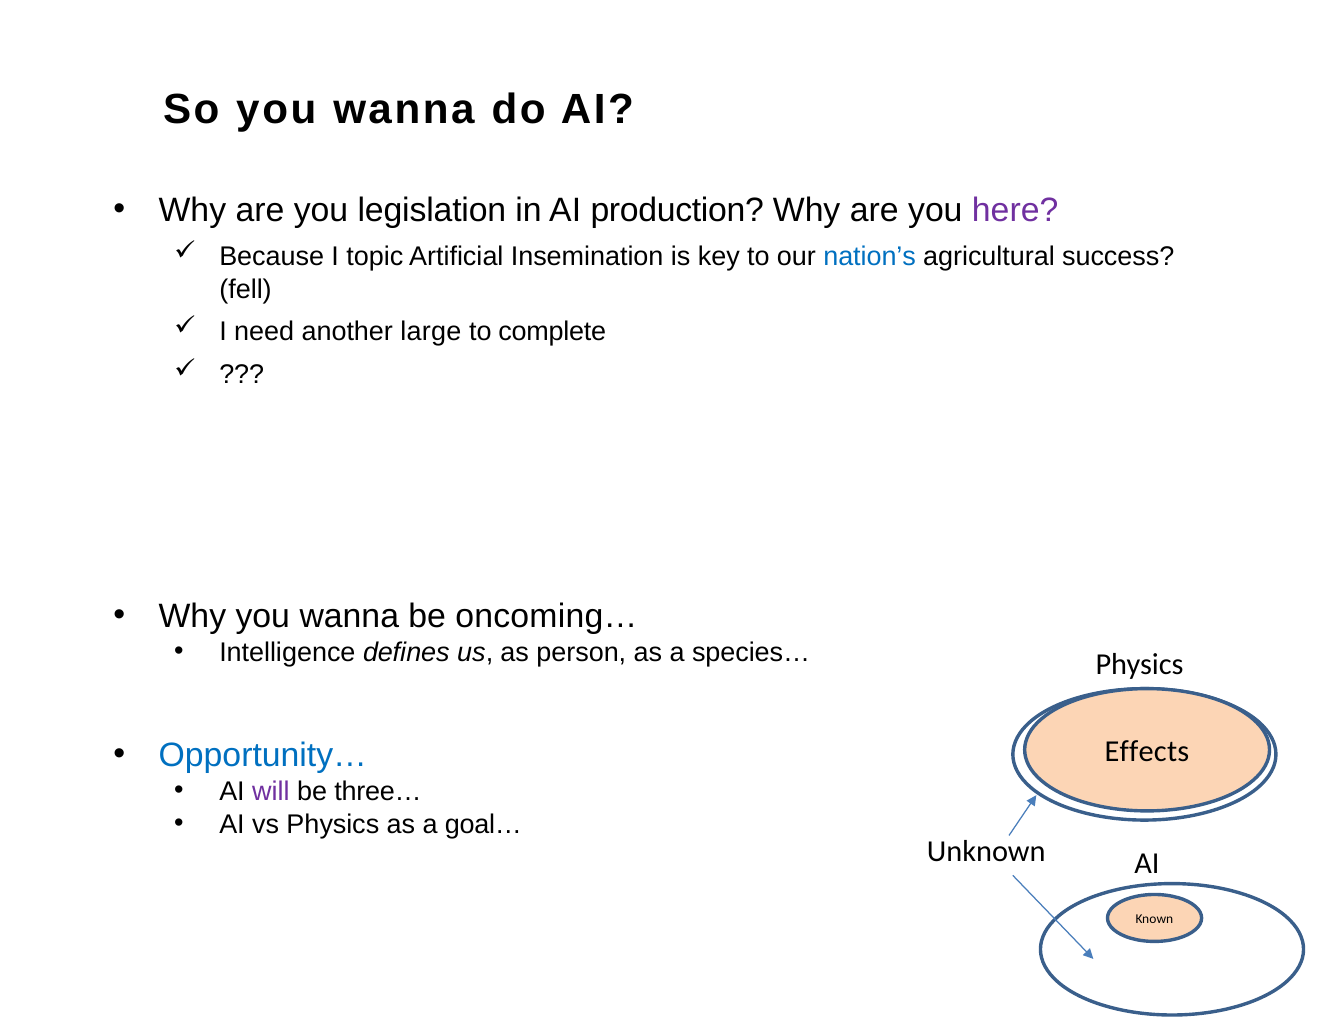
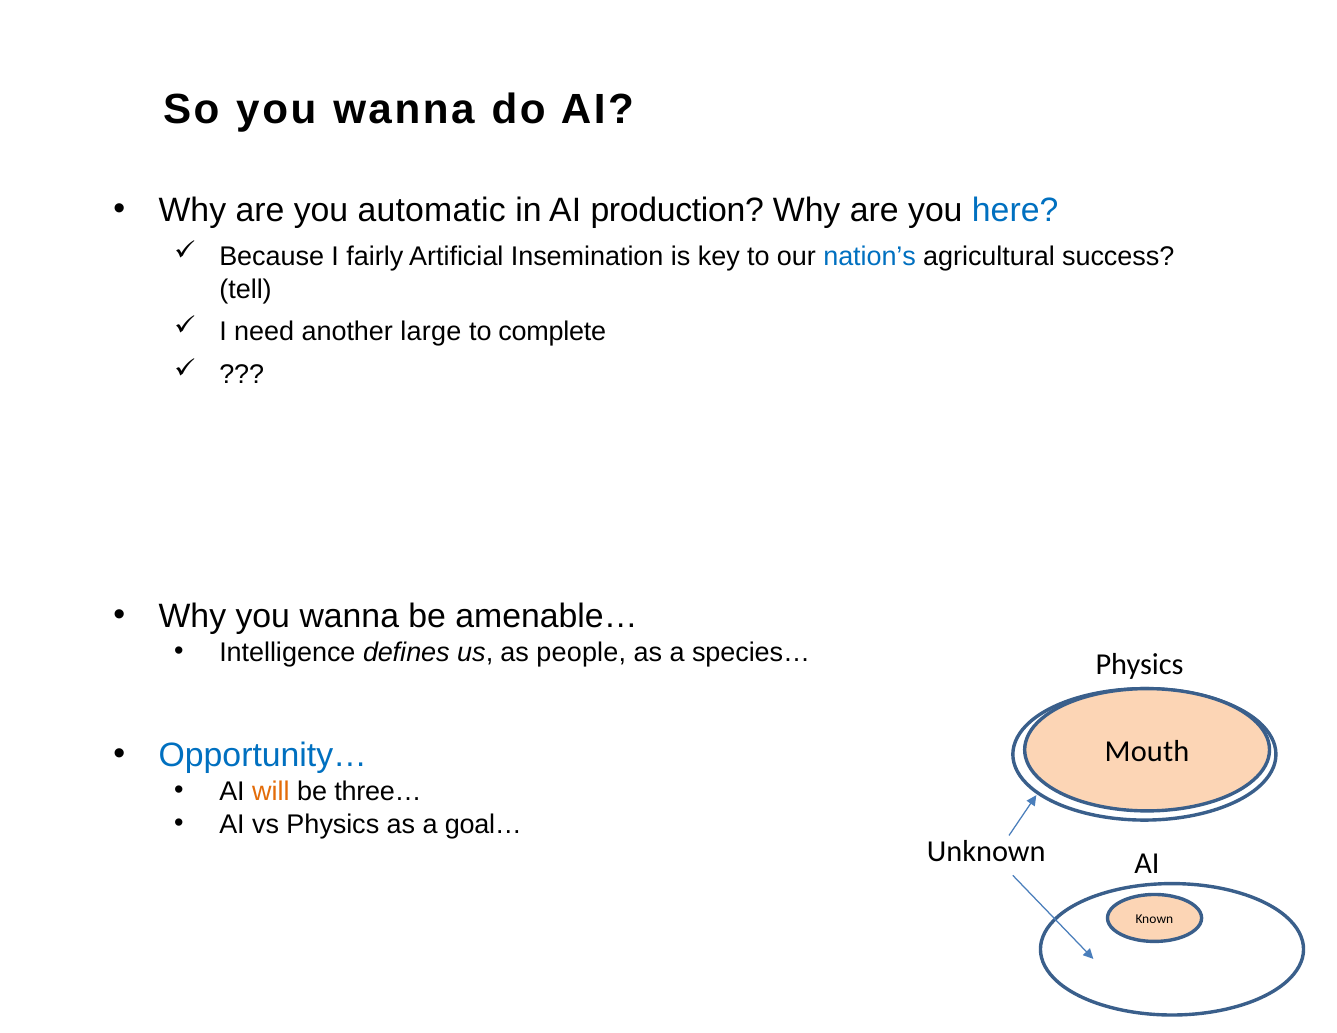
legislation: legislation -> automatic (432, 210)
here colour: purple -> blue (1015, 210)
topic: topic -> fairly (375, 257)
fell: fell -> tell (246, 289)
oncoming…: oncoming… -> amenable… (546, 616)
person: person -> people (581, 653)
Effects: Effects -> Mouth (1147, 752)
will colour: purple -> orange (271, 792)
